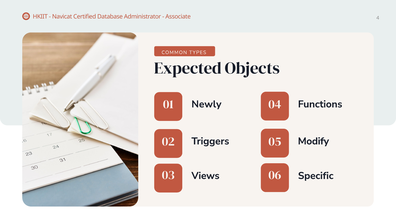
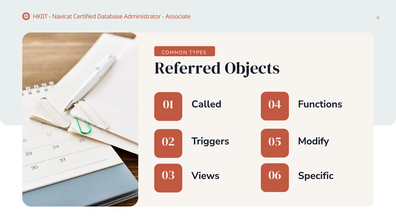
Expected: Expected -> Referred (188, 68)
Newly: Newly -> Called (206, 104)
